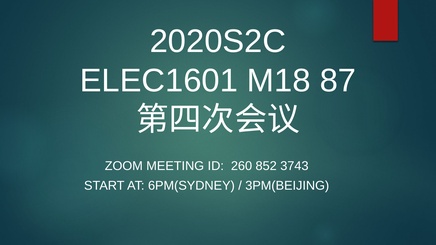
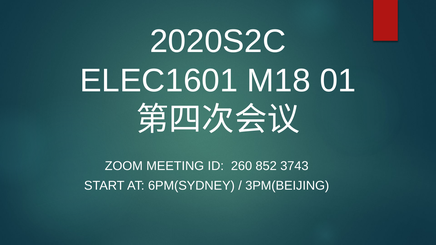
87: 87 -> 01 (338, 81)
